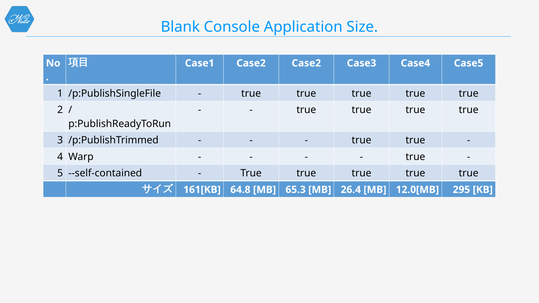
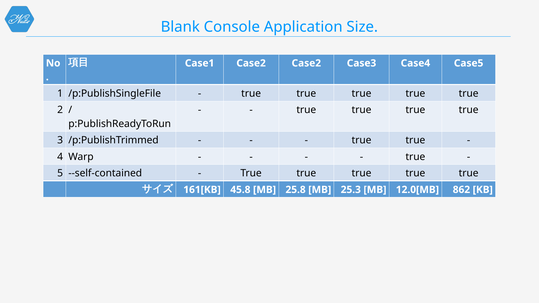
64.8: 64.8 -> 45.8 (240, 190)
65.3: 65.3 -> 25.8 (296, 190)
26.4: 26.4 -> 25.3 (351, 190)
295: 295 -> 862 (461, 190)
